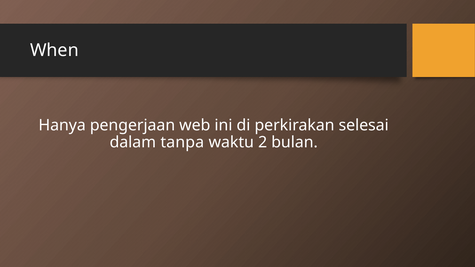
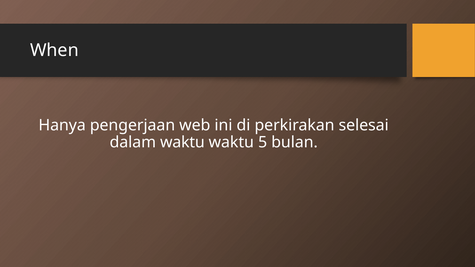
dalam tanpa: tanpa -> waktu (182, 142)
2: 2 -> 5 (263, 142)
